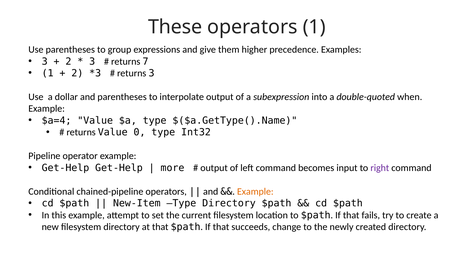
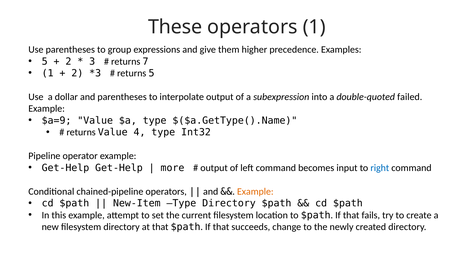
3: 3 -> 5 (45, 61)
returns 3: 3 -> 5 (151, 73)
when: when -> failed (410, 97)
$a=4: $a=4 -> $a=9 (57, 121)
0: 0 -> 4 (140, 132)
right colour: purple -> blue (380, 168)
